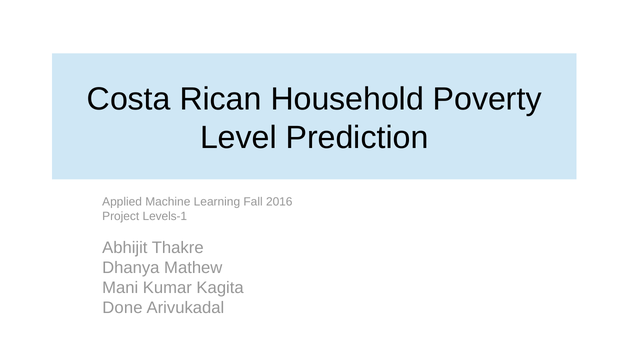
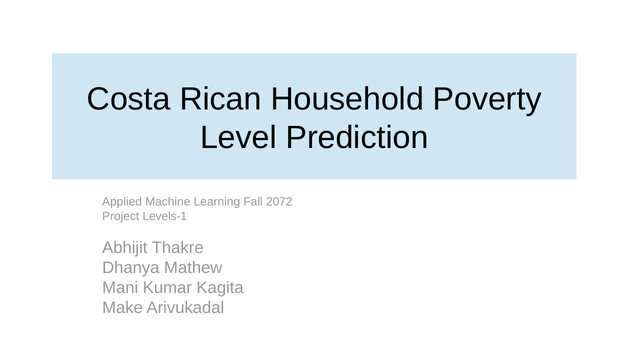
2016: 2016 -> 2072 (279, 202)
Done: Done -> Make (123, 308)
